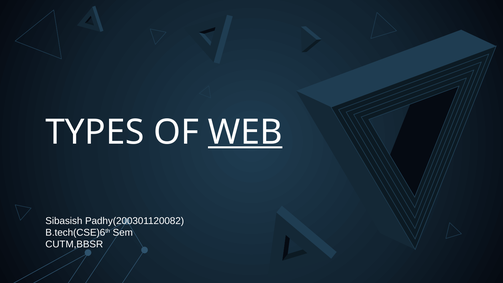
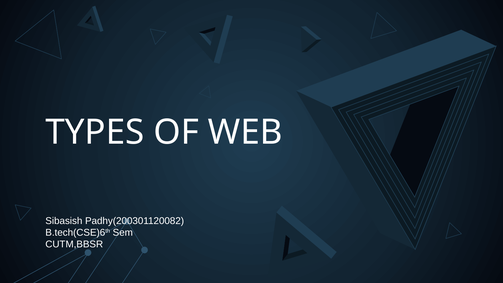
WEB underline: present -> none (245, 132)
